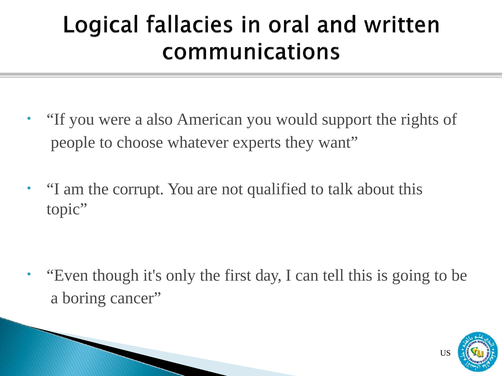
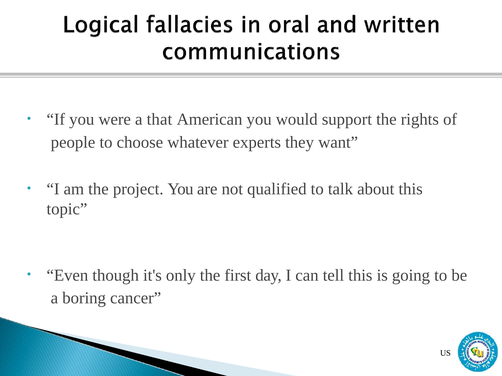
also: also -> that (159, 120)
corrupt: corrupt -> project (138, 189)
